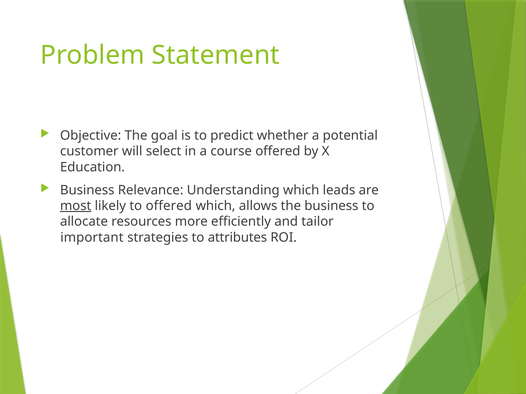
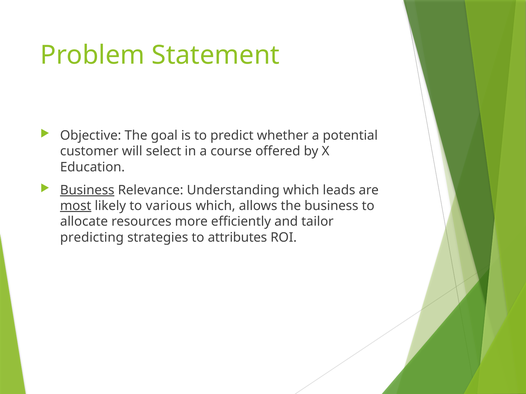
Business underline: none -> present (87, 190)
to offered: offered -> various (169, 206)
important: important -> predicting (92, 238)
